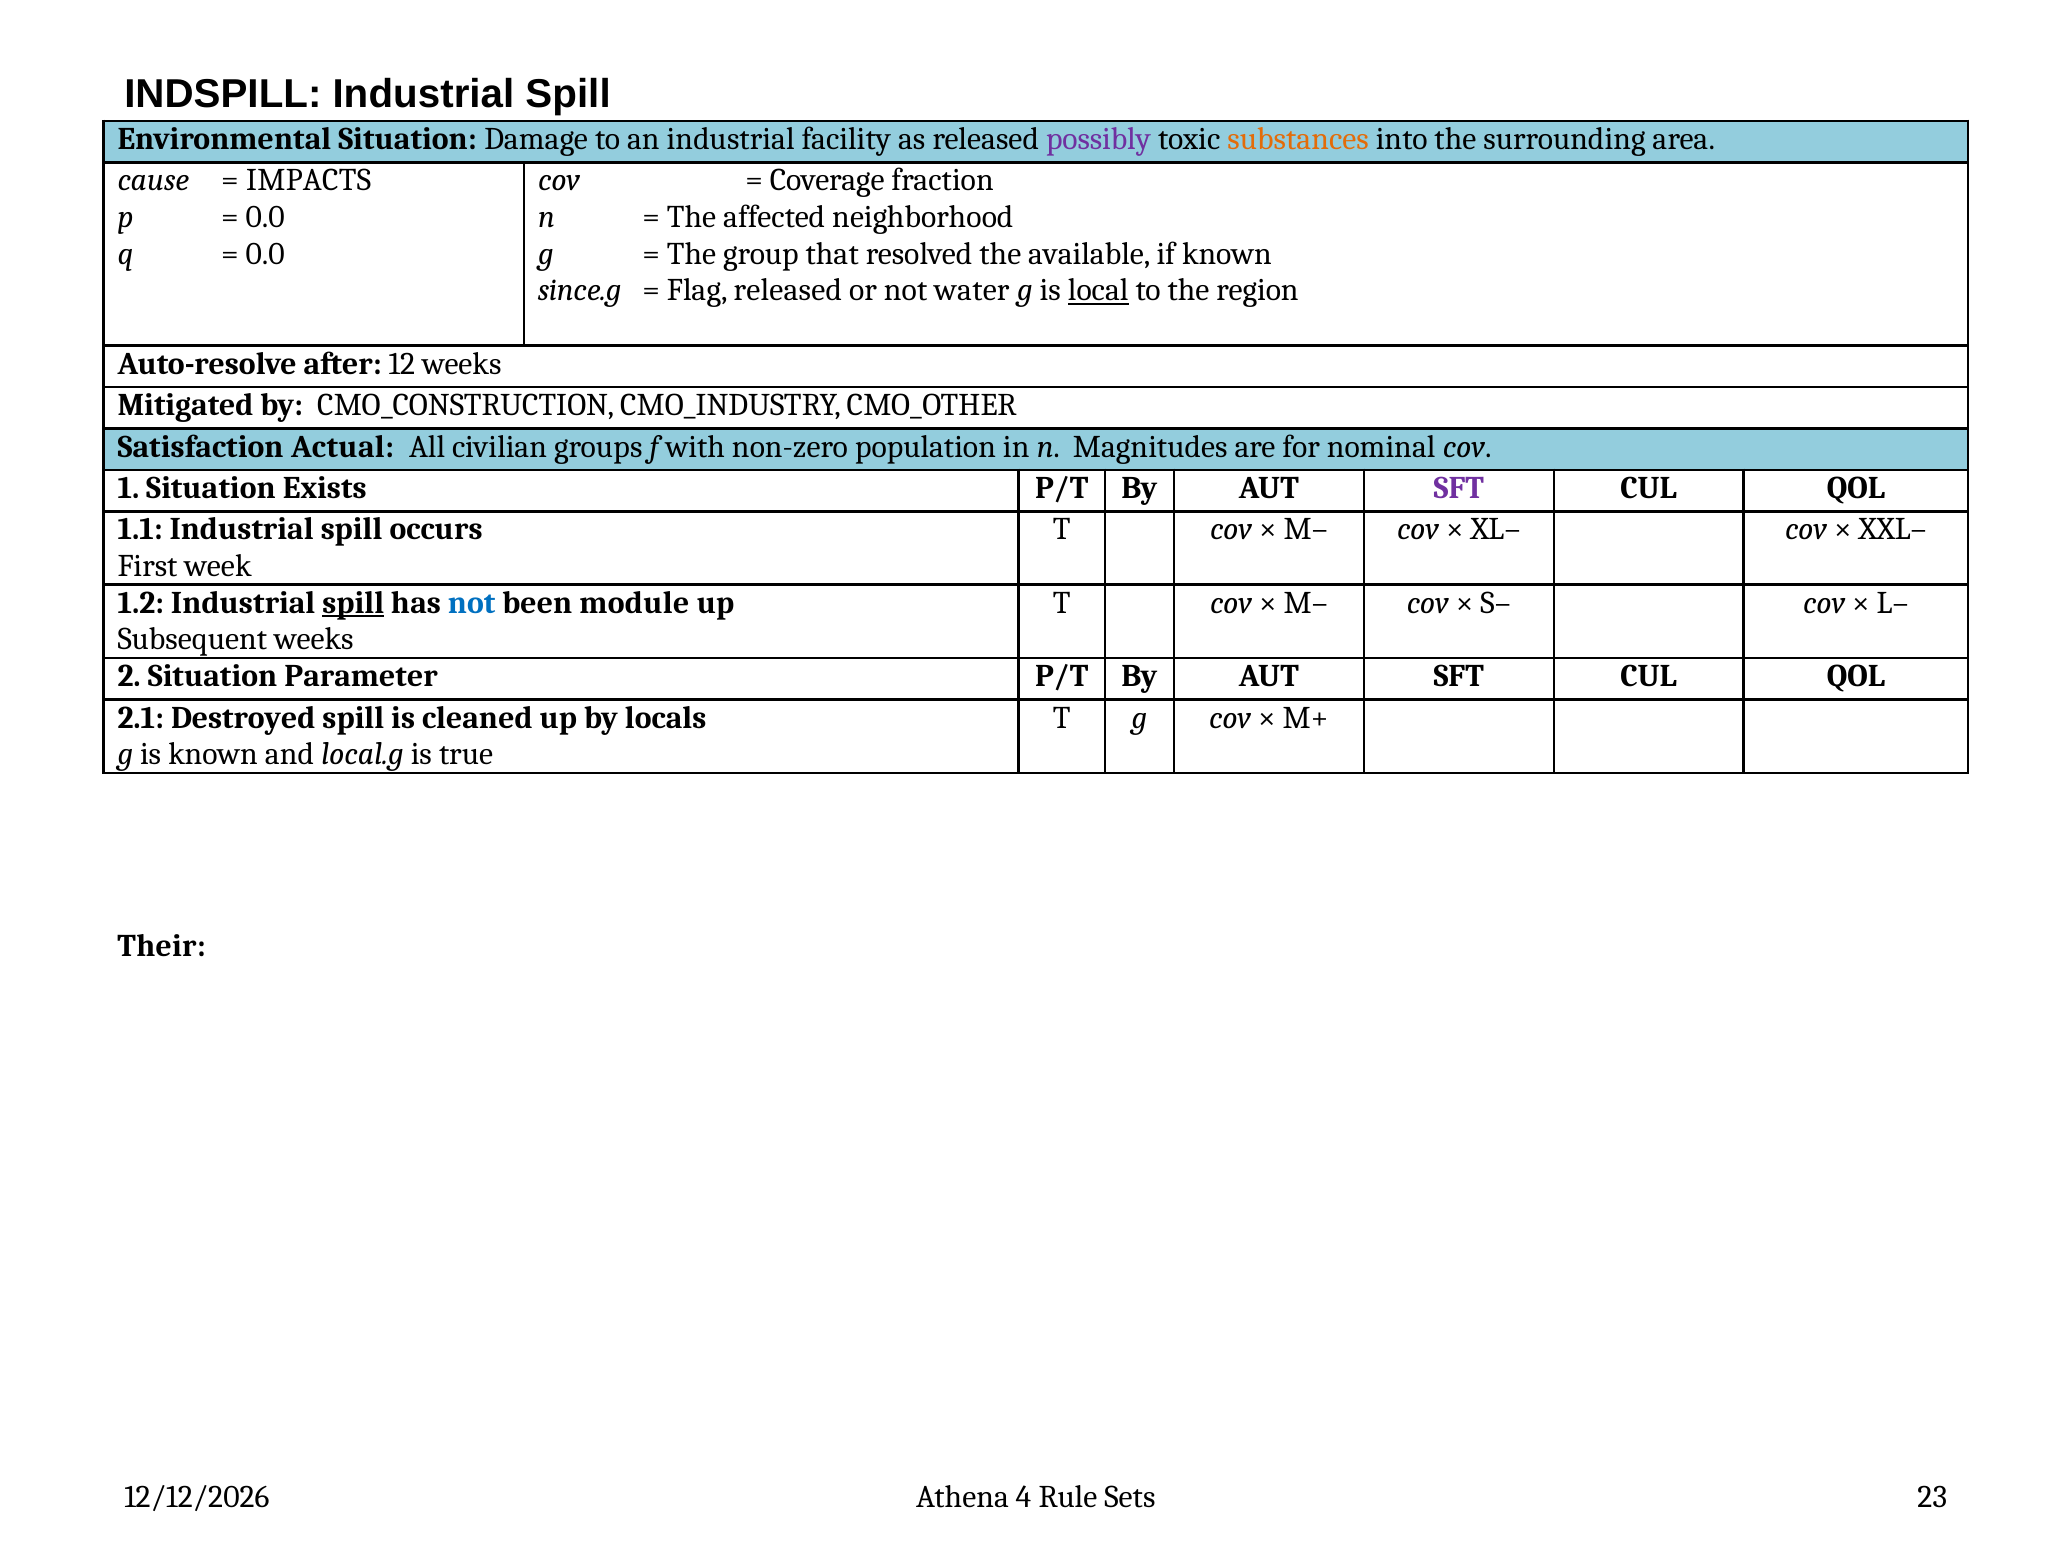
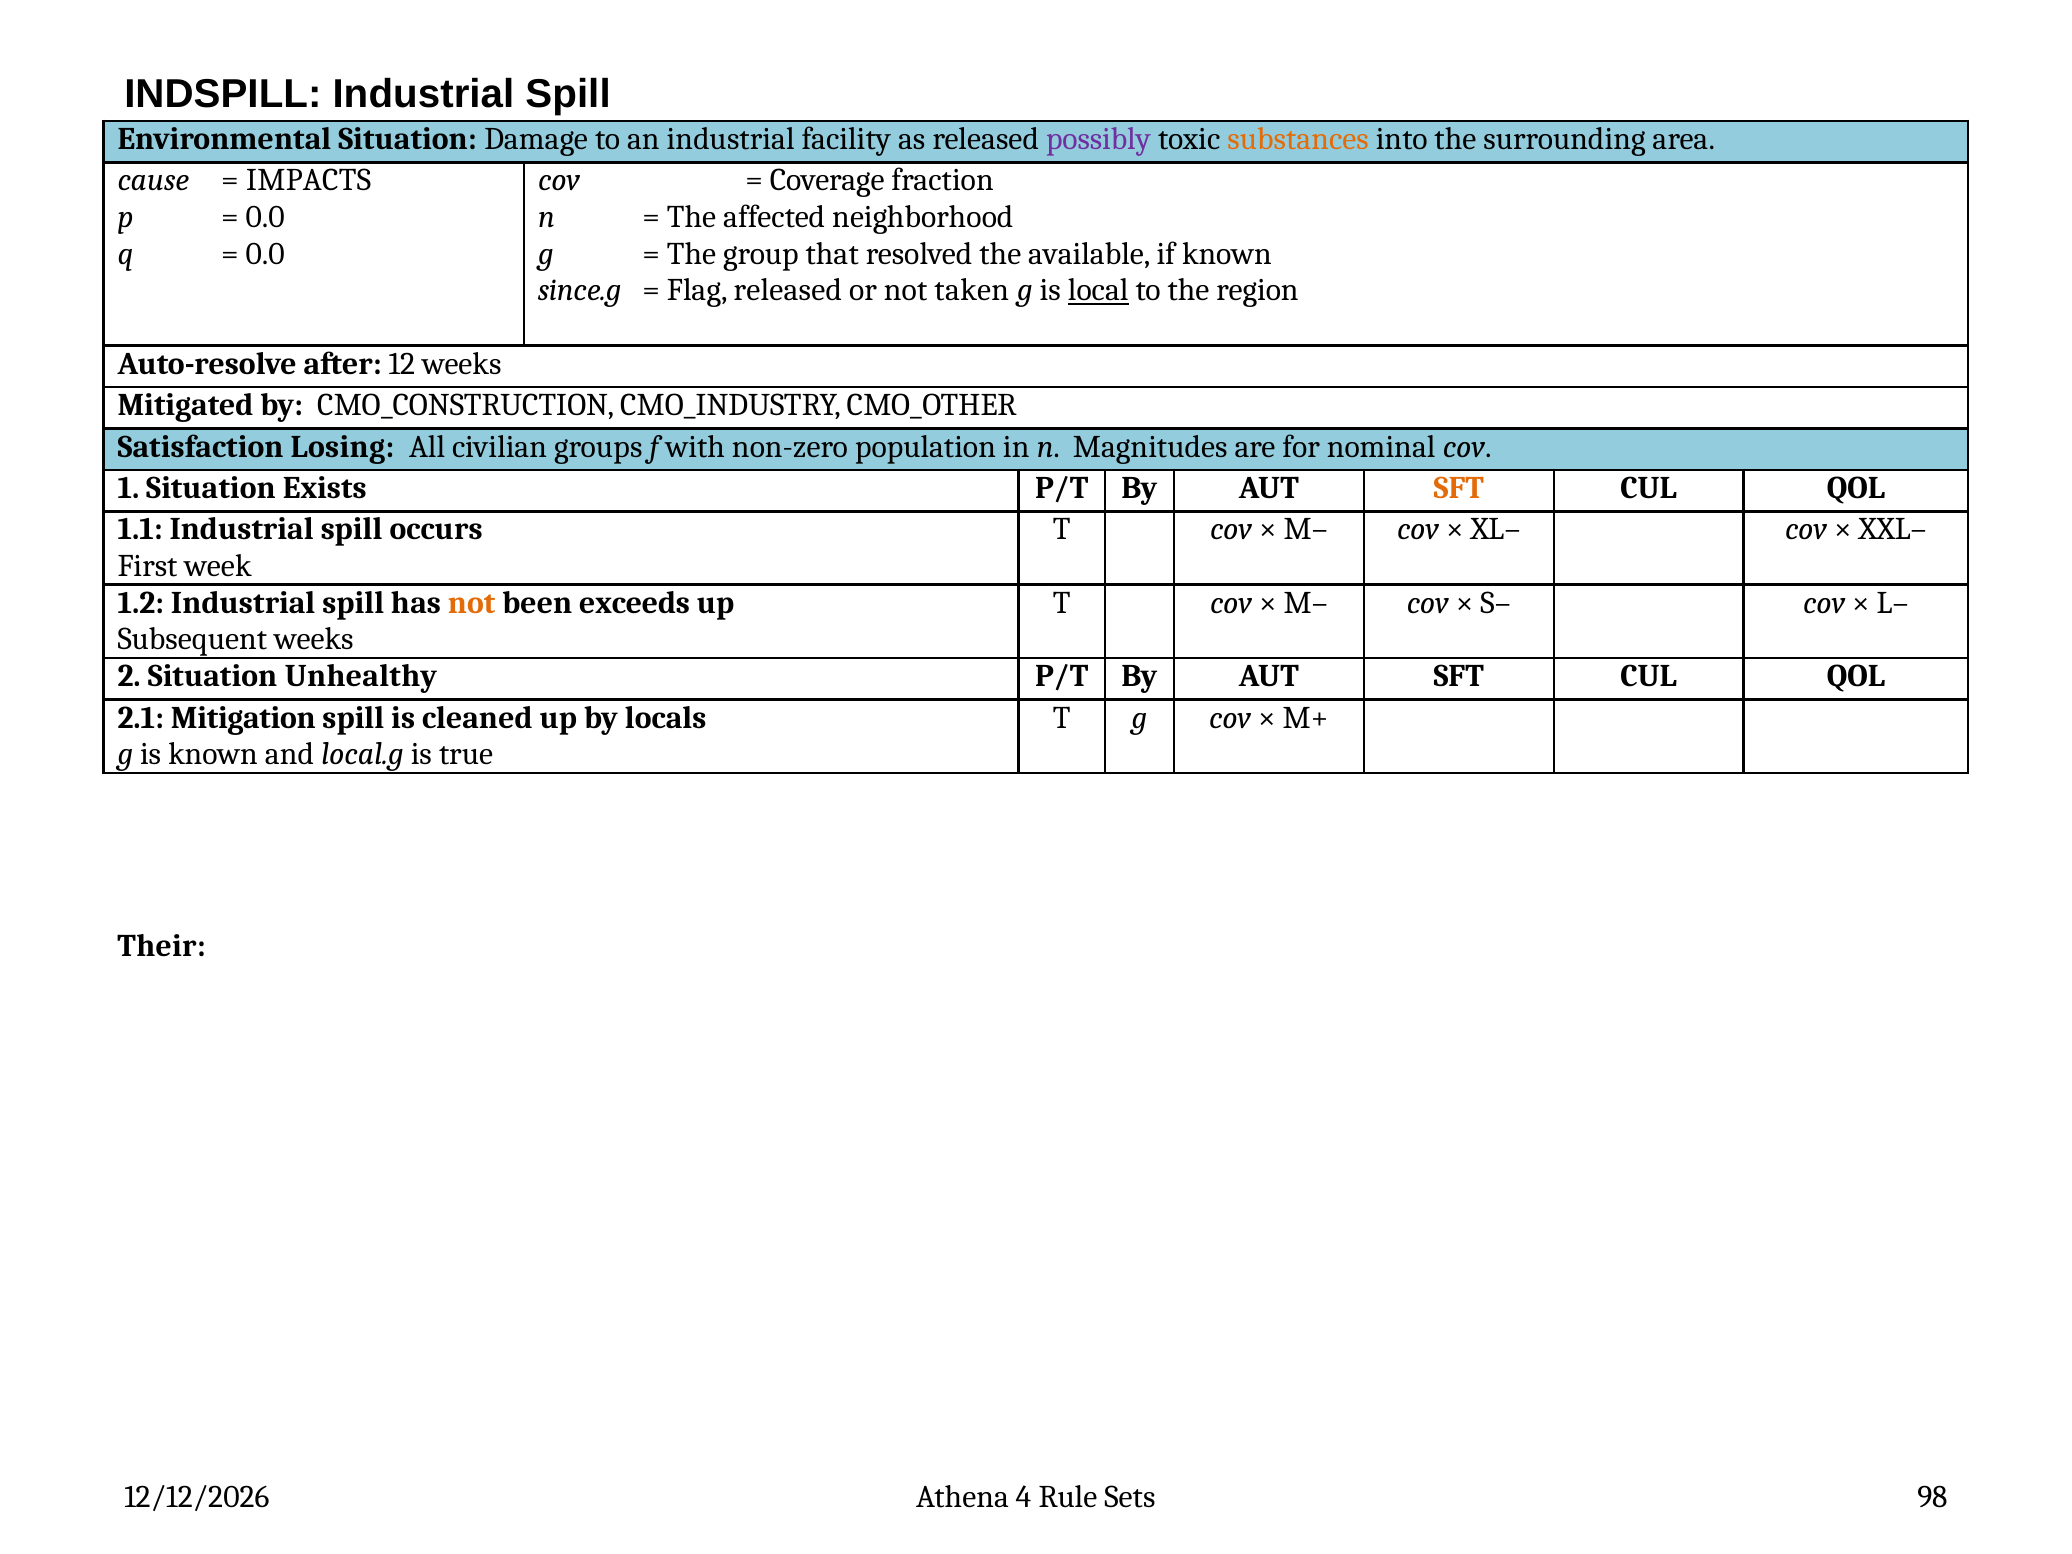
water: water -> taken (972, 290)
Actual: Actual -> Losing (342, 447)
SFT colour: purple -> orange (1459, 488)
spill underline: present -> none (353, 603)
not colour: blue -> orange (472, 603)
module: module -> exceeds (635, 603)
Parameter: Parameter -> Unhealthy (361, 676)
Destroyed: Destroyed -> Mitigation (243, 718)
23: 23 -> 98 (1932, 1498)
